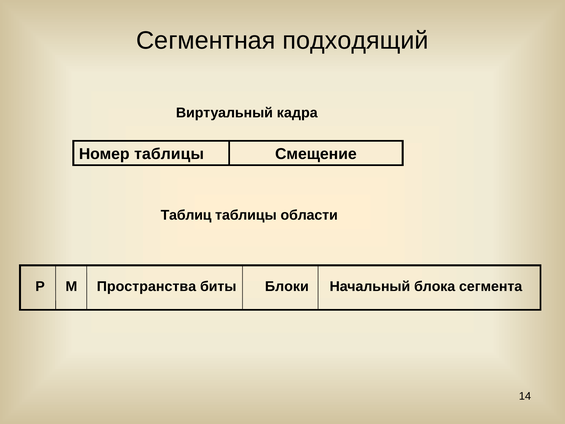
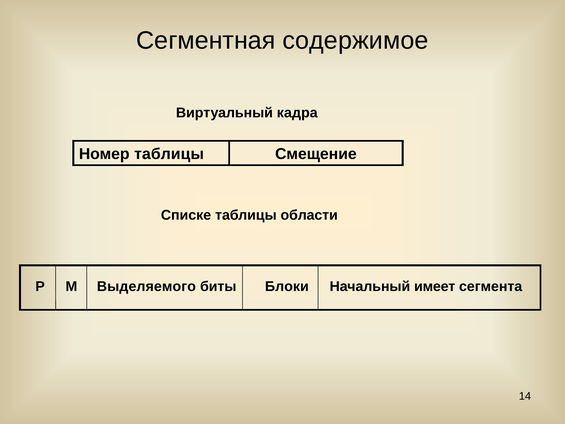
подходящий: подходящий -> содержимое (355, 41)
Таблиц: Таблиц -> Списке (186, 215)
Пространства: Пространства -> Выделяемого (146, 286)
блока: блока -> имеет (435, 286)
